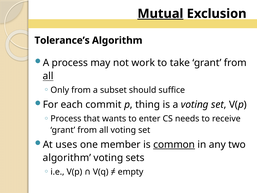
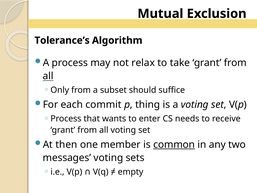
Mutual underline: present -> none (160, 14)
work: work -> relax (143, 63)
uses: uses -> then (66, 144)
algorithm: algorithm -> messages (67, 158)
